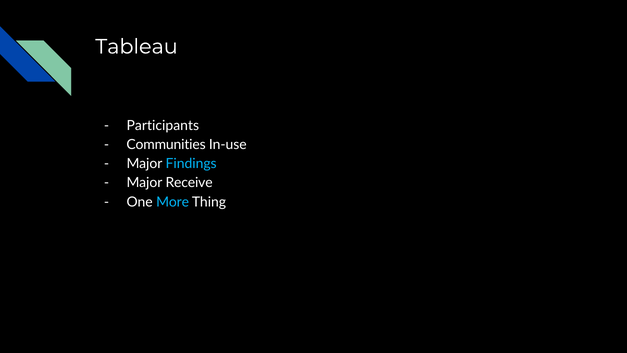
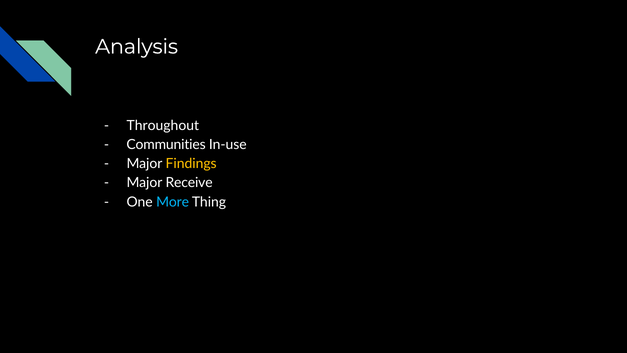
Tableau: Tableau -> Analysis (137, 47)
Participants: Participants -> Throughout (163, 125)
Findings colour: light blue -> yellow (191, 164)
